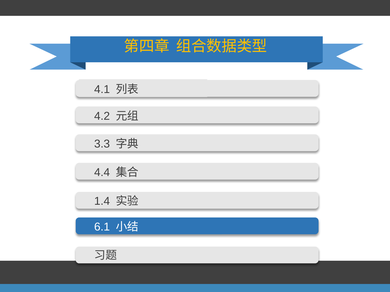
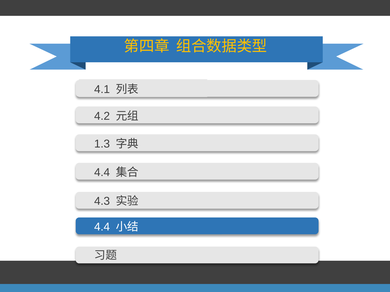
3.3: 3.3 -> 1.3 (102, 144)
1.4: 1.4 -> 4.3 (102, 201)
6.1: 6.1 -> 4.4 (102, 227)
